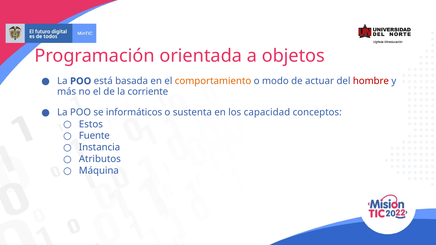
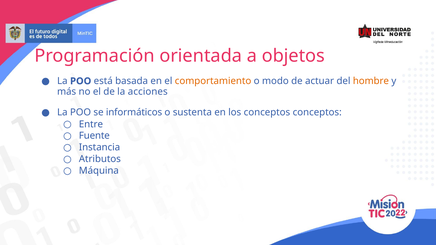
hombre colour: red -> orange (371, 81)
corriente: corriente -> acciones (148, 92)
los capacidad: capacidad -> conceptos (267, 113)
Estos: Estos -> Entre (91, 124)
